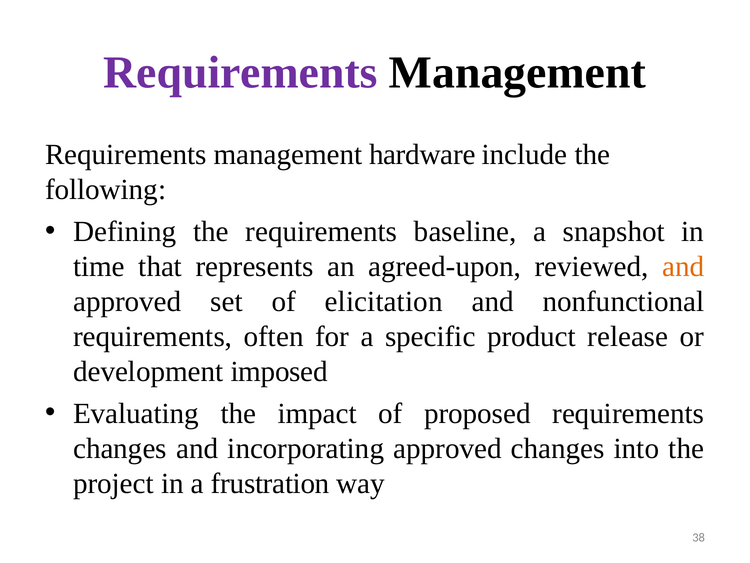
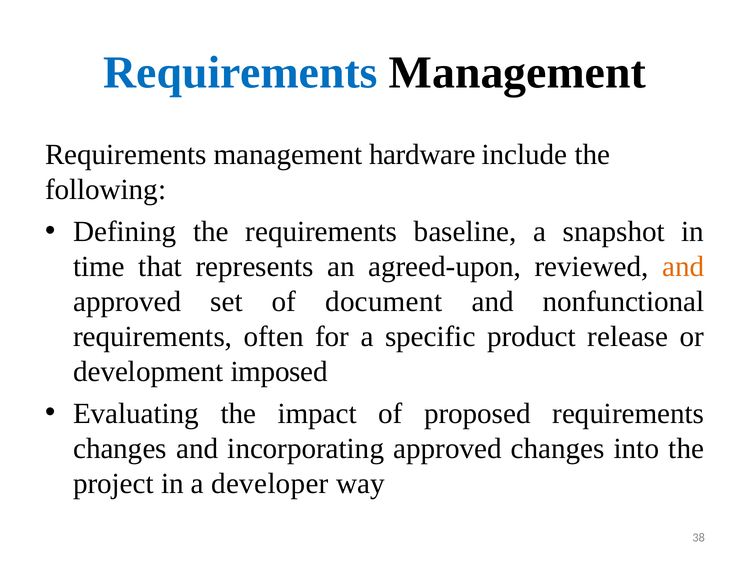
Requirements colour: purple -> blue (240, 73)
elicitation: elicitation -> document (384, 301)
frustration: frustration -> developer (270, 483)
